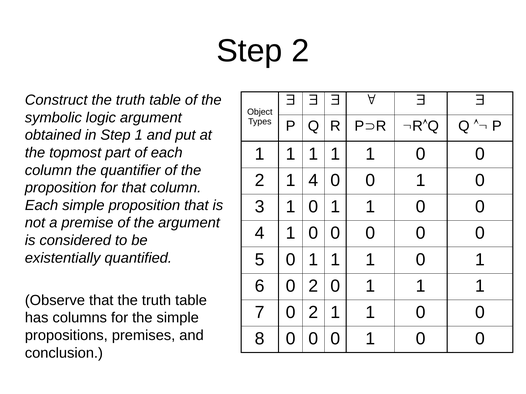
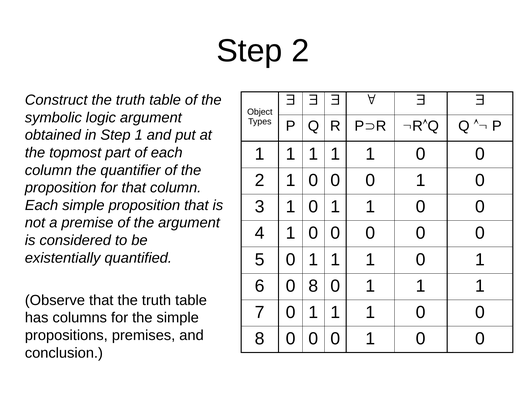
2 1 4: 4 -> 0 (313, 181)
6 0 2: 2 -> 8 (313, 286)
7 0 2: 2 -> 1 (313, 313)
